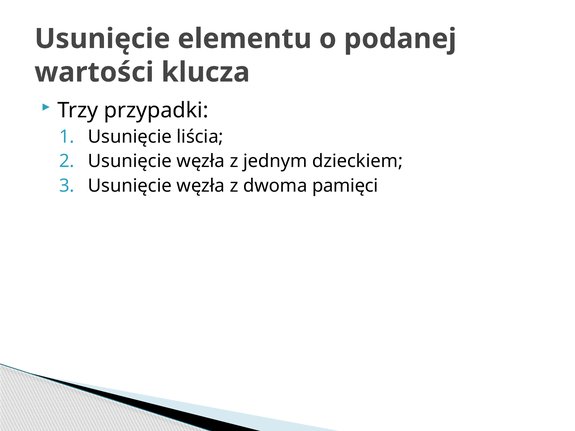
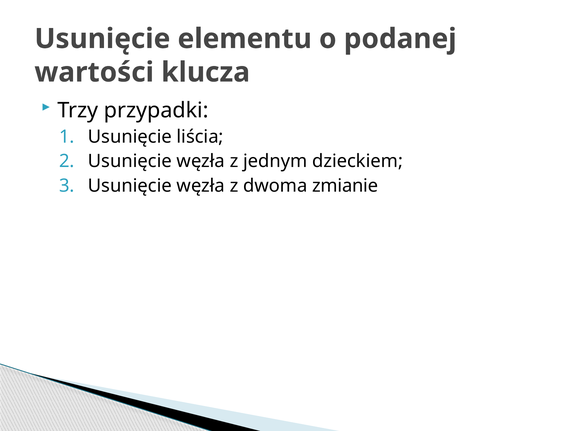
pamięci: pamięci -> zmianie (345, 186)
